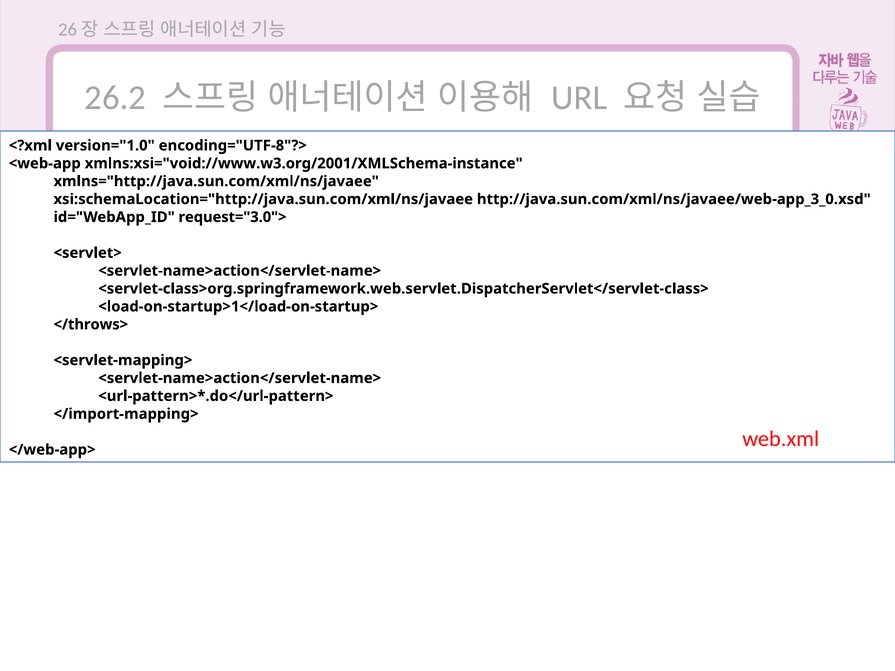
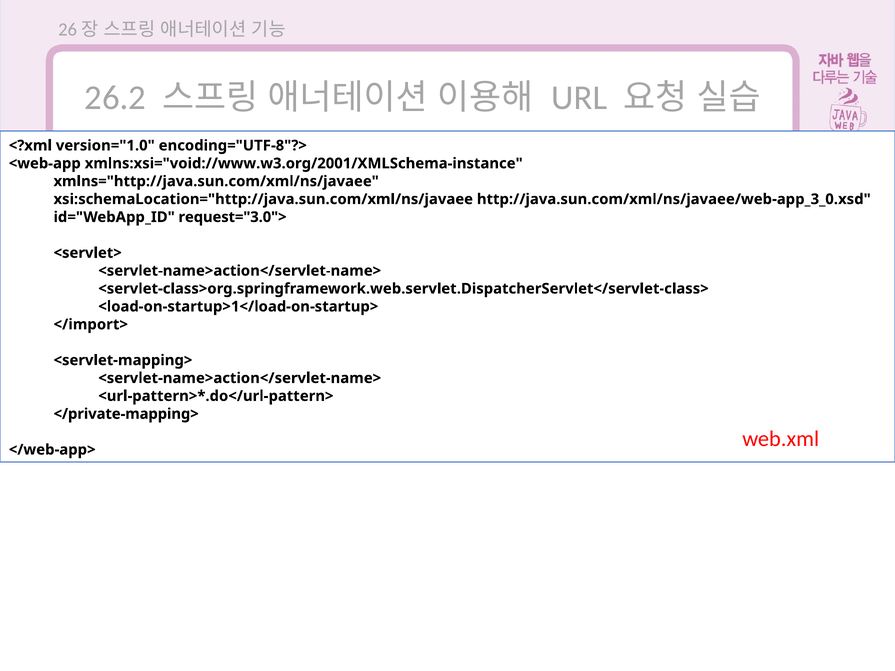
</throws>: </throws> -> </import> (91, 325)
</import-mapping>: </import-mapping> -> </private-mapping> (126, 414)
